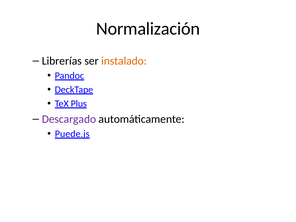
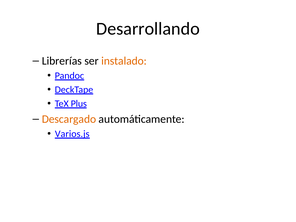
Normalización: Normalización -> Desarrollando (148, 29)
Descargado colour: purple -> orange (69, 119)
Puede.js: Puede.js -> Varios.js (72, 134)
